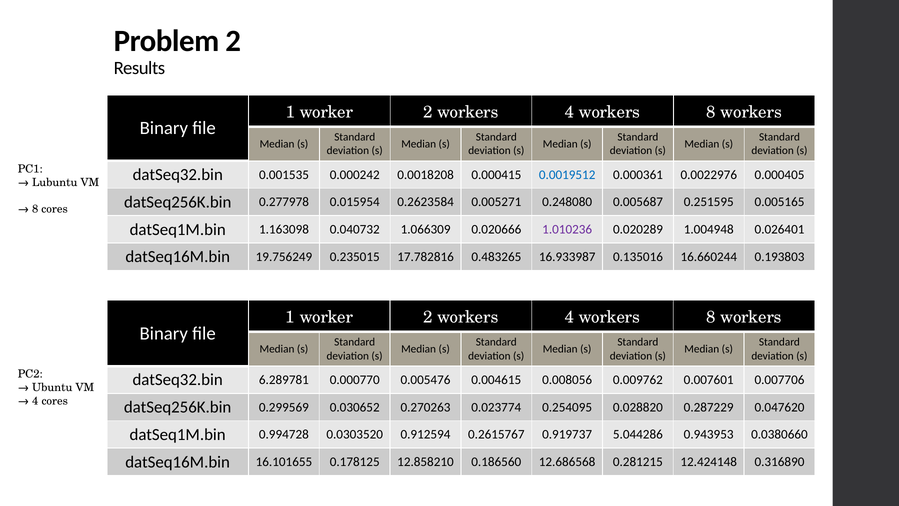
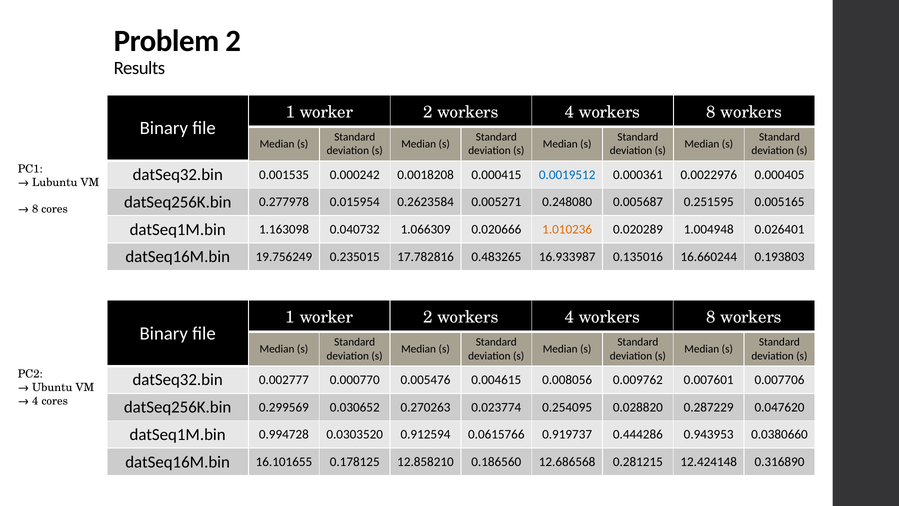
1.010236 colour: purple -> orange (567, 229)
6.289781: 6.289781 -> 0.002777 (284, 380)
0.2615767: 0.2615767 -> 0.0615766 (496, 434)
5.044286: 5.044286 -> 0.444286 (638, 434)
